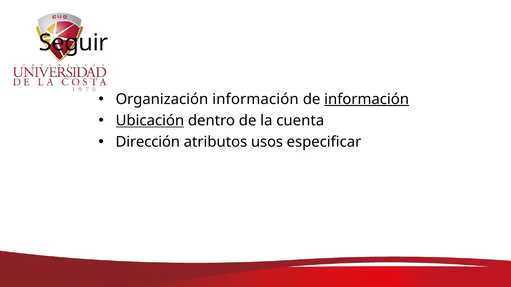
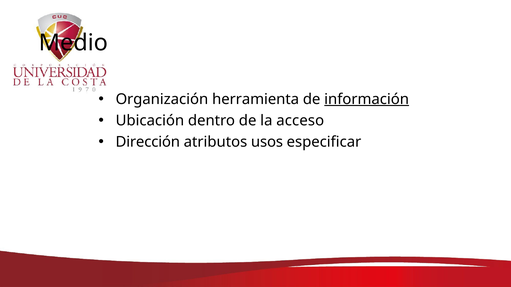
Seguir: Seguir -> Medio (73, 43)
Organización información: información -> herramienta (256, 99)
Ubicación underline: present -> none (150, 121)
cuenta: cuenta -> acceso (300, 121)
